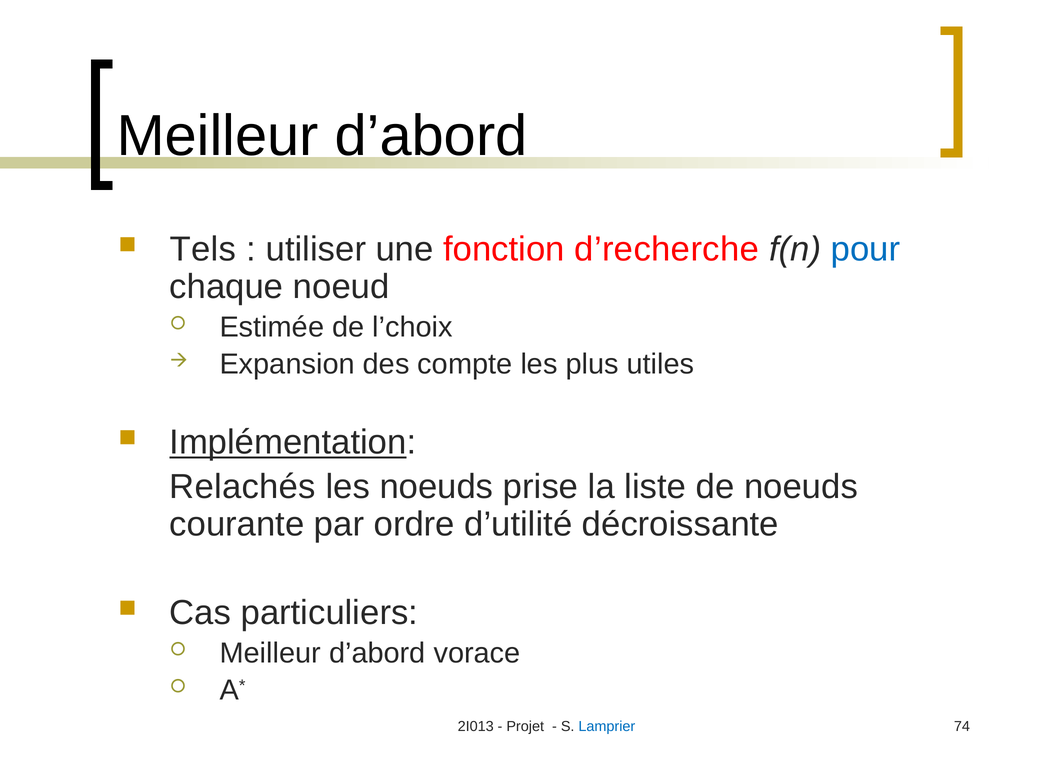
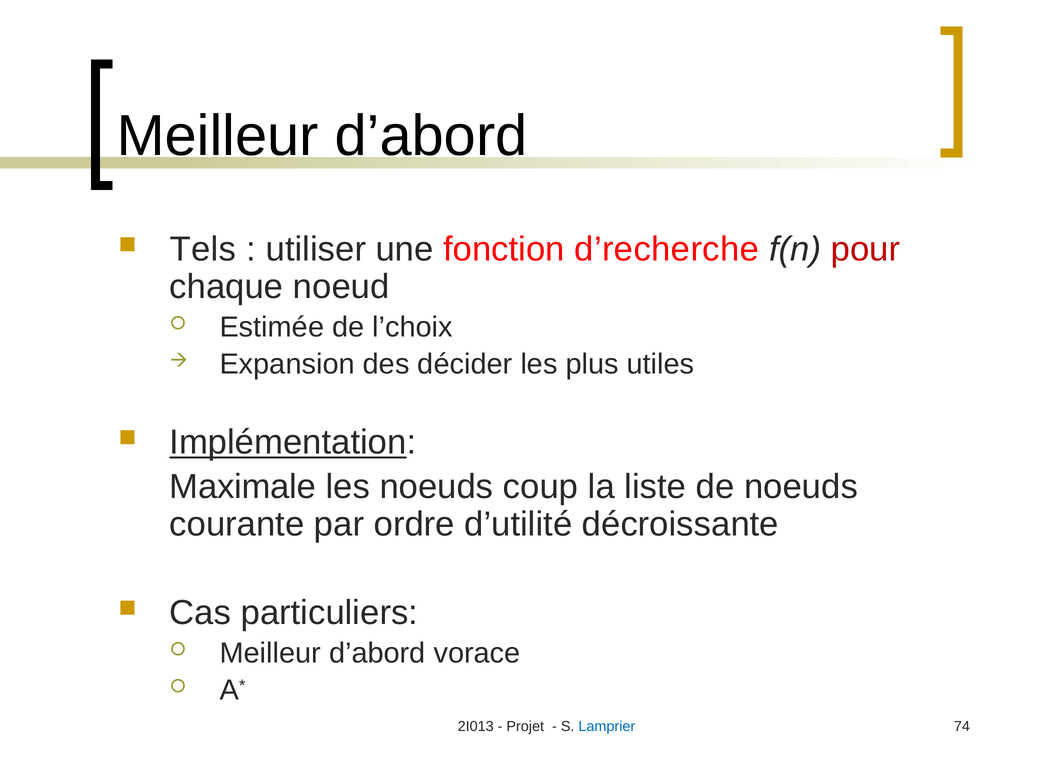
pour colour: blue -> red (866, 249)
compte: compte -> décider (465, 364)
Relachés: Relachés -> Maximale (243, 487)
prise: prise -> coup (541, 487)
